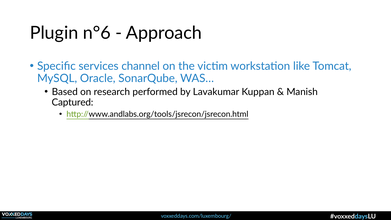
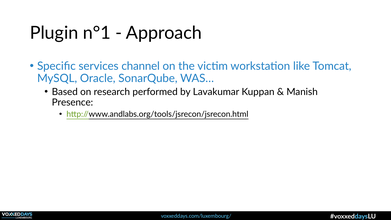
n°6: n°6 -> n°1 (97, 33)
Captured: Captured -> Presence (72, 102)
